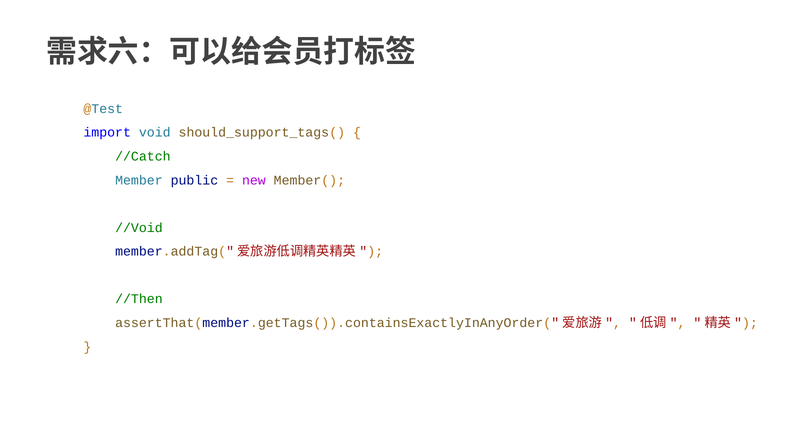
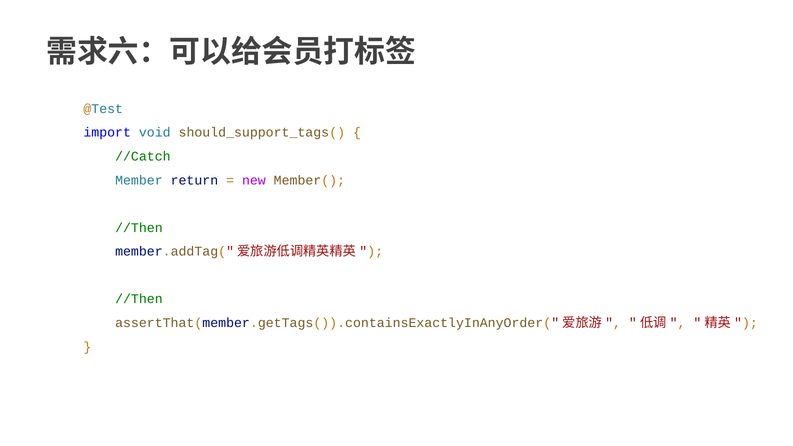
public: public -> return (194, 180)
//Void: //Void -> //Then (139, 228)
